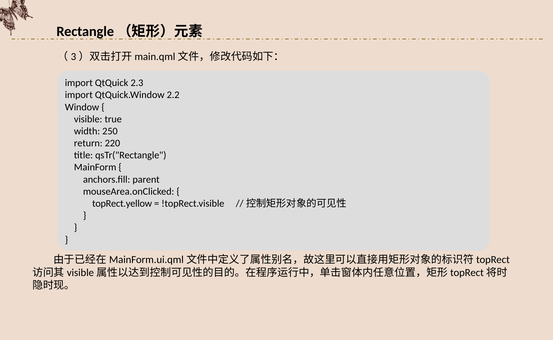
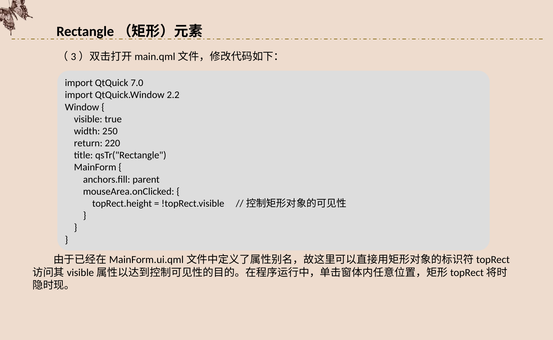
2.3: 2.3 -> 7.0 (137, 83)
topRect.yellow: topRect.yellow -> topRect.height (122, 204)
